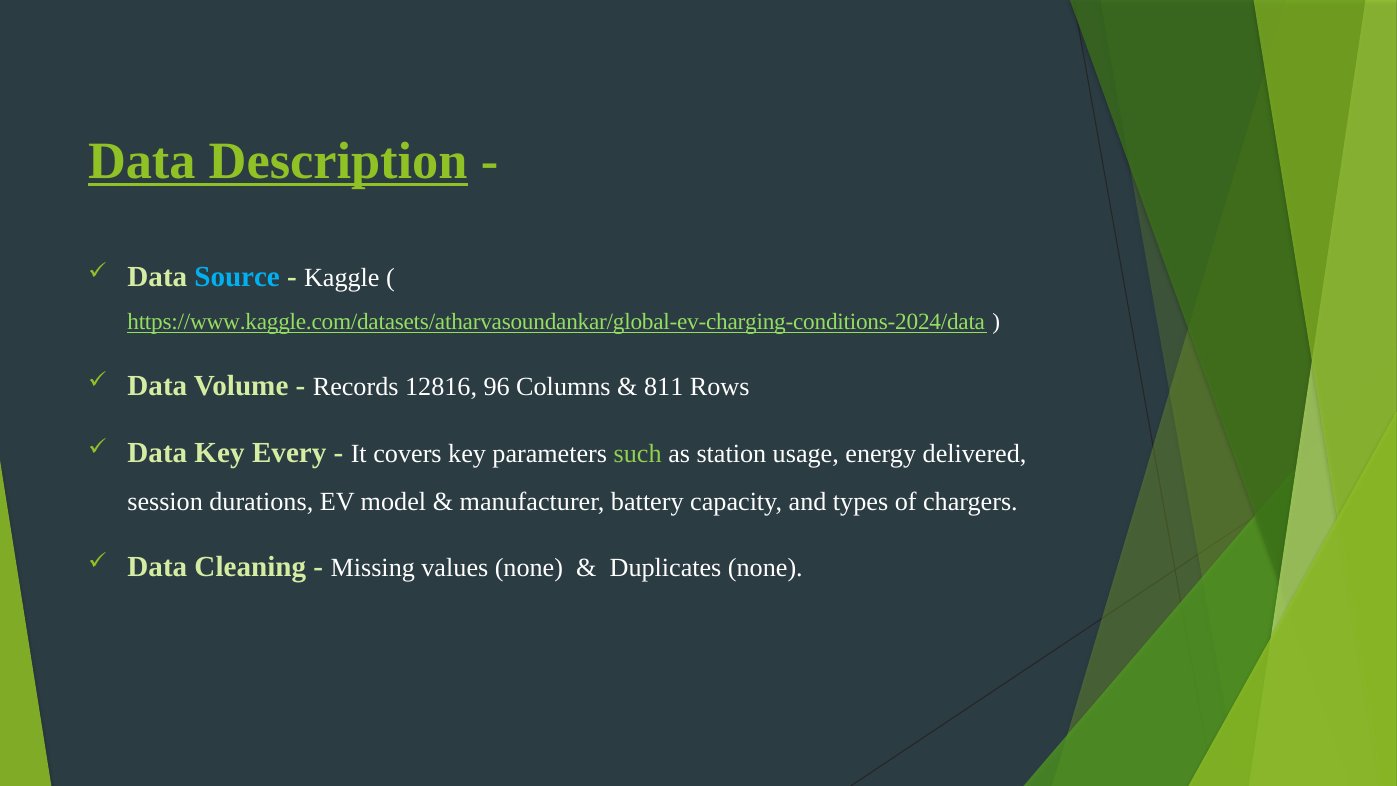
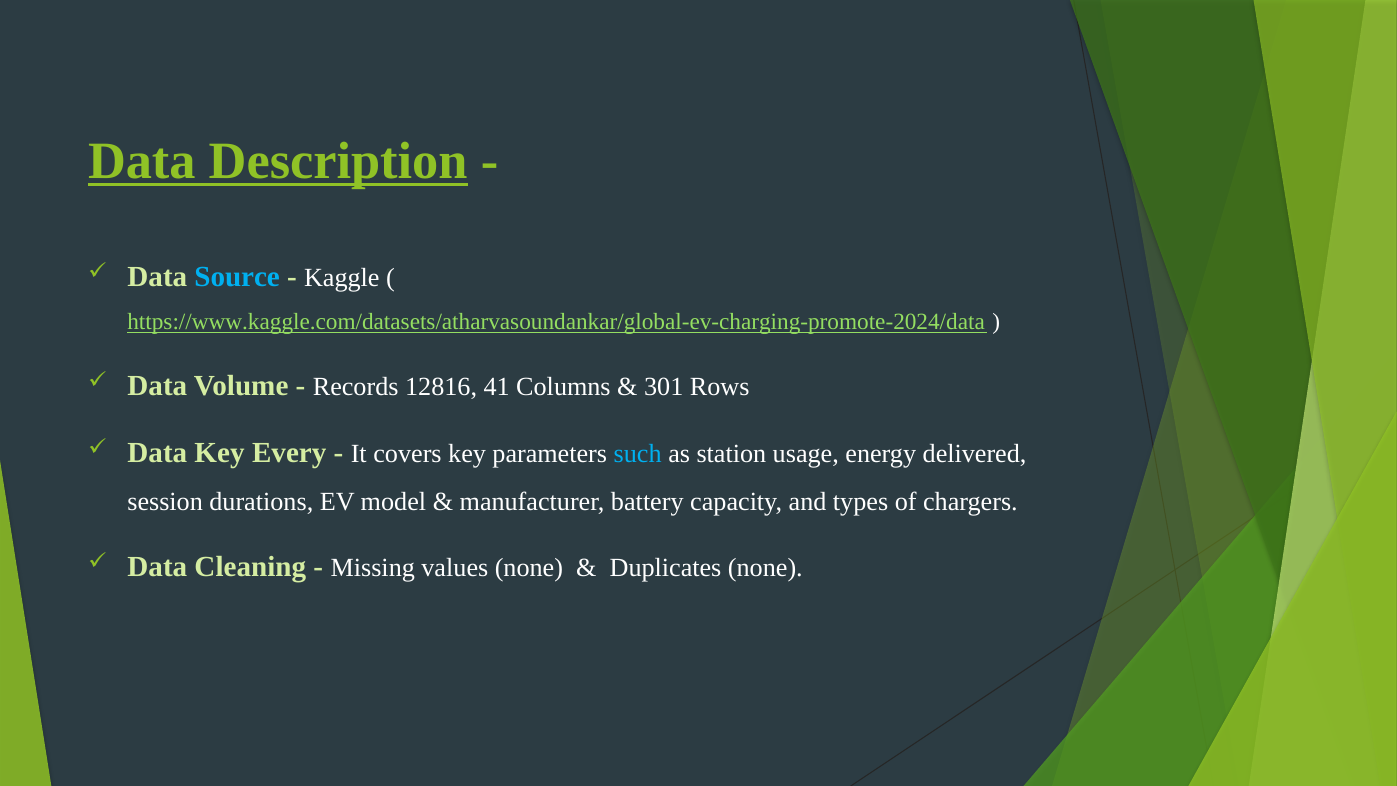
https://www.kaggle.com/datasets/atharvasoundankar/global-ev-charging-conditions-2024/data: https://www.kaggle.com/datasets/atharvasoundankar/global-ev-charging-conditions-2024/data -> https://www.kaggle.com/datasets/atharvasoundankar/global-ev-charging-promote-2024/data (556, 322)
96: 96 -> 41 (497, 387)
811: 811 -> 301 (664, 387)
such colour: light green -> light blue (638, 454)
